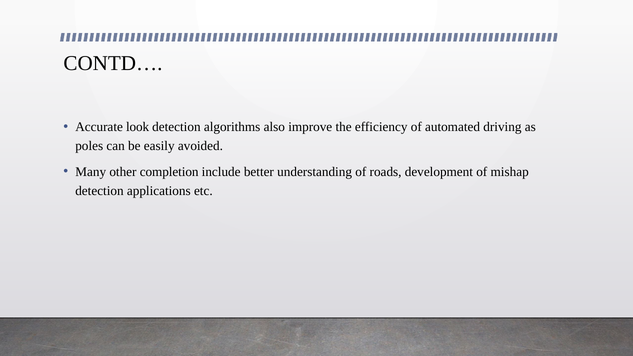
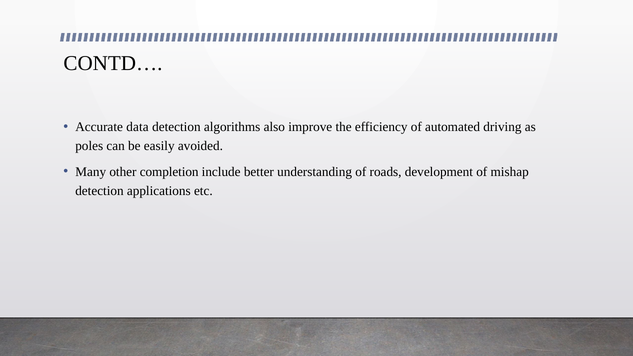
look: look -> data (137, 127)
